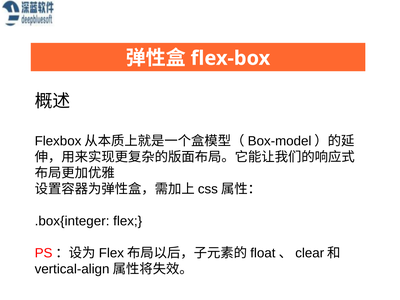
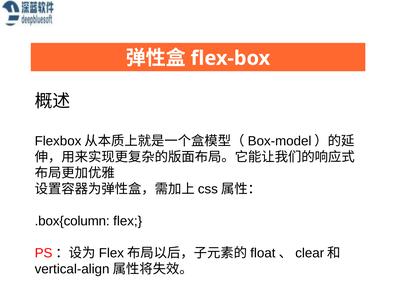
.box{integer: .box{integer -> .box{column (72, 221)
